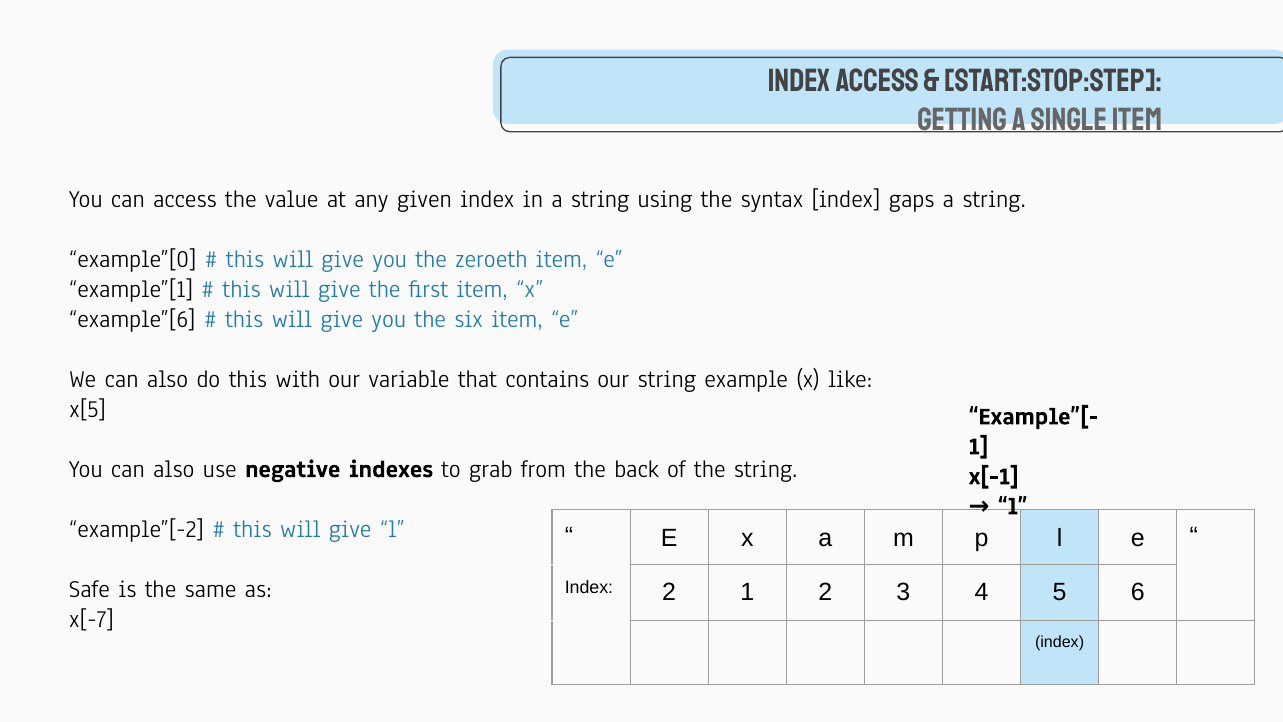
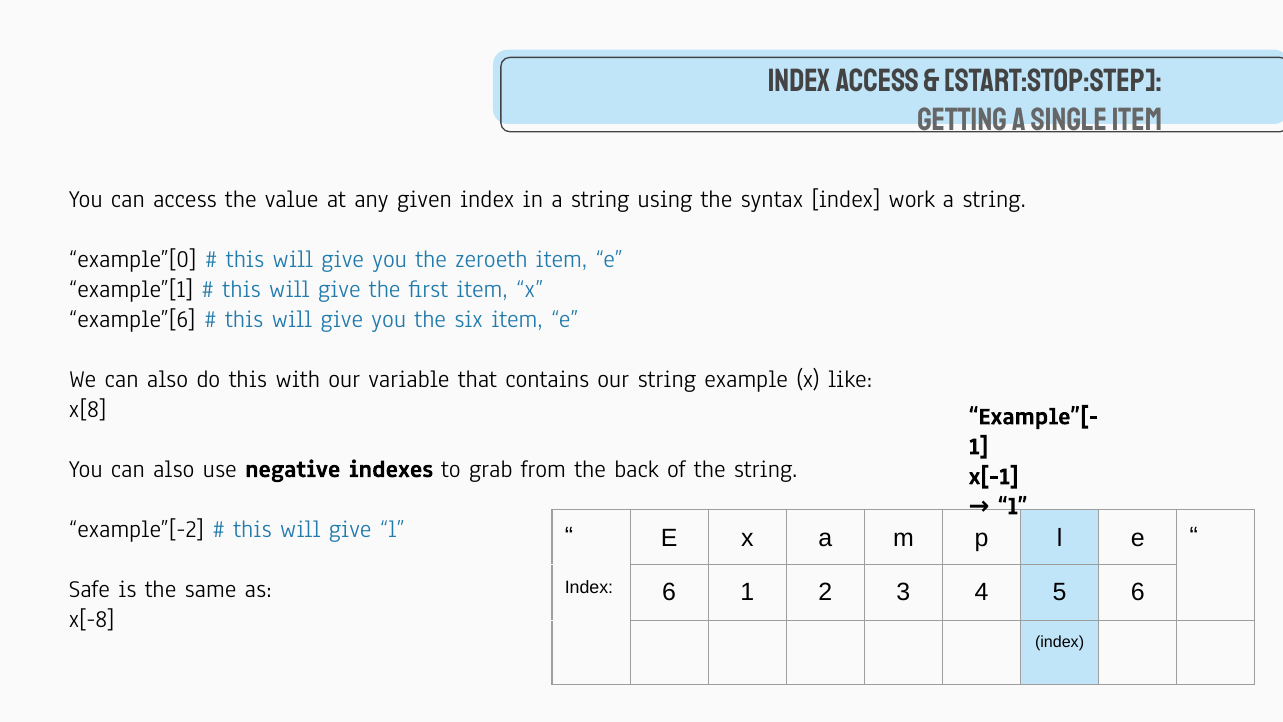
gaps: gaps -> work (912, 199)
x[5: x[5 -> x[8 (88, 409)
Index 2: 2 -> 6 (669, 592)
x[-7: x[-7 -> x[-8 (92, 619)
